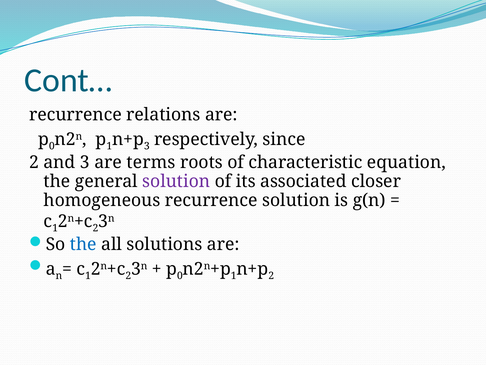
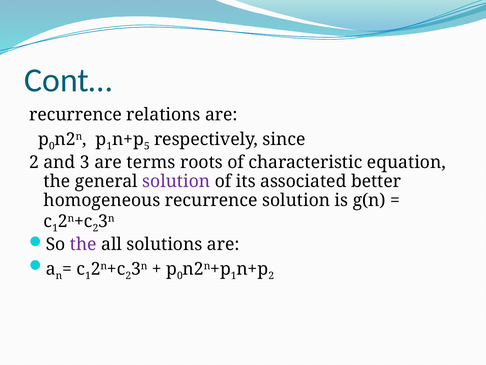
3: 3 -> 5 (147, 146)
closer: closer -> better (376, 181)
the colour: blue -> purple (83, 244)
